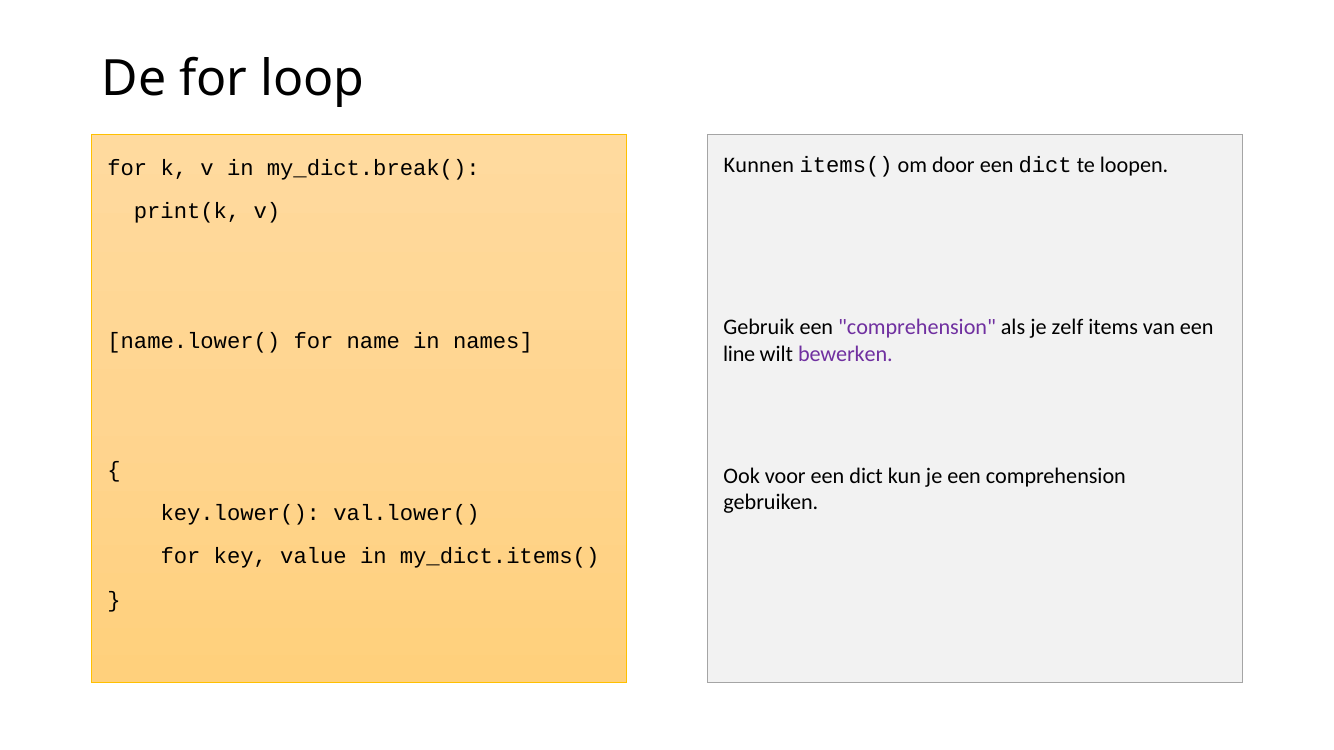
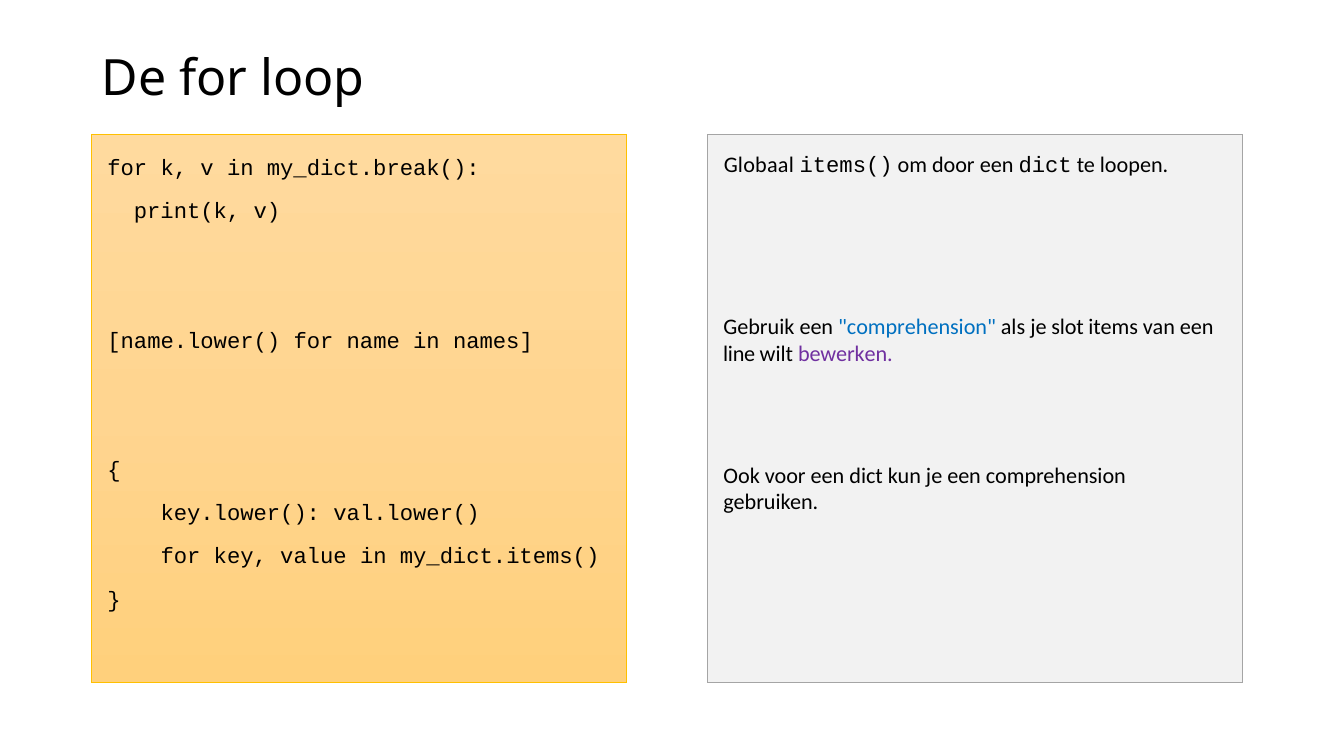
Kunnen: Kunnen -> Globaal (759, 165)
comprehension colour: purple -> blue (917, 328)
zelf: zelf -> slot (1068, 328)
